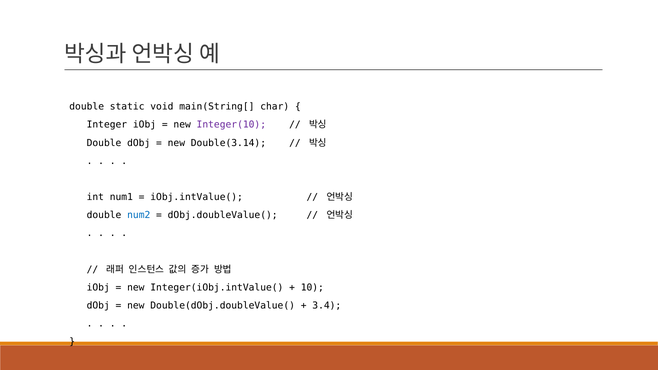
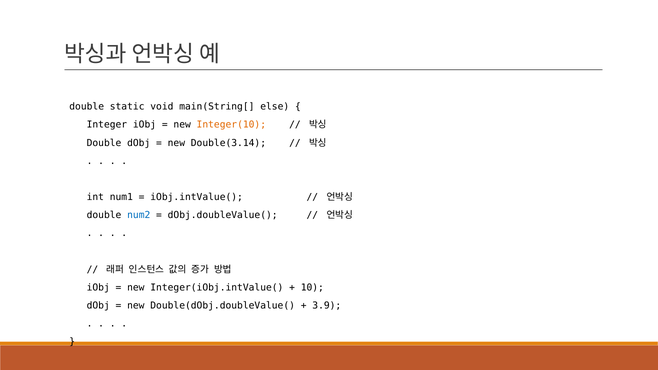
char: char -> else (275, 107)
Integer(10 colour: purple -> orange (231, 125)
3.4: 3.4 -> 3.9 (327, 306)
